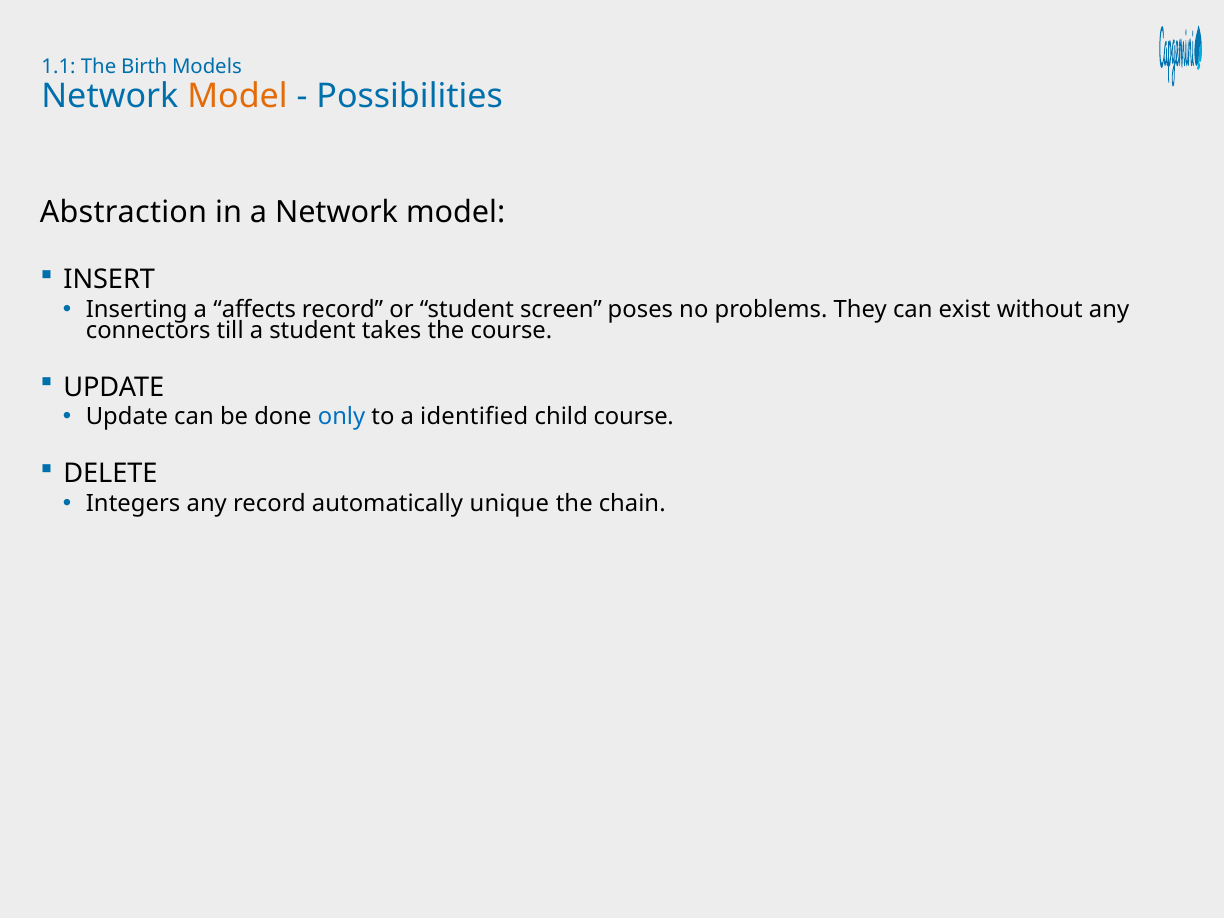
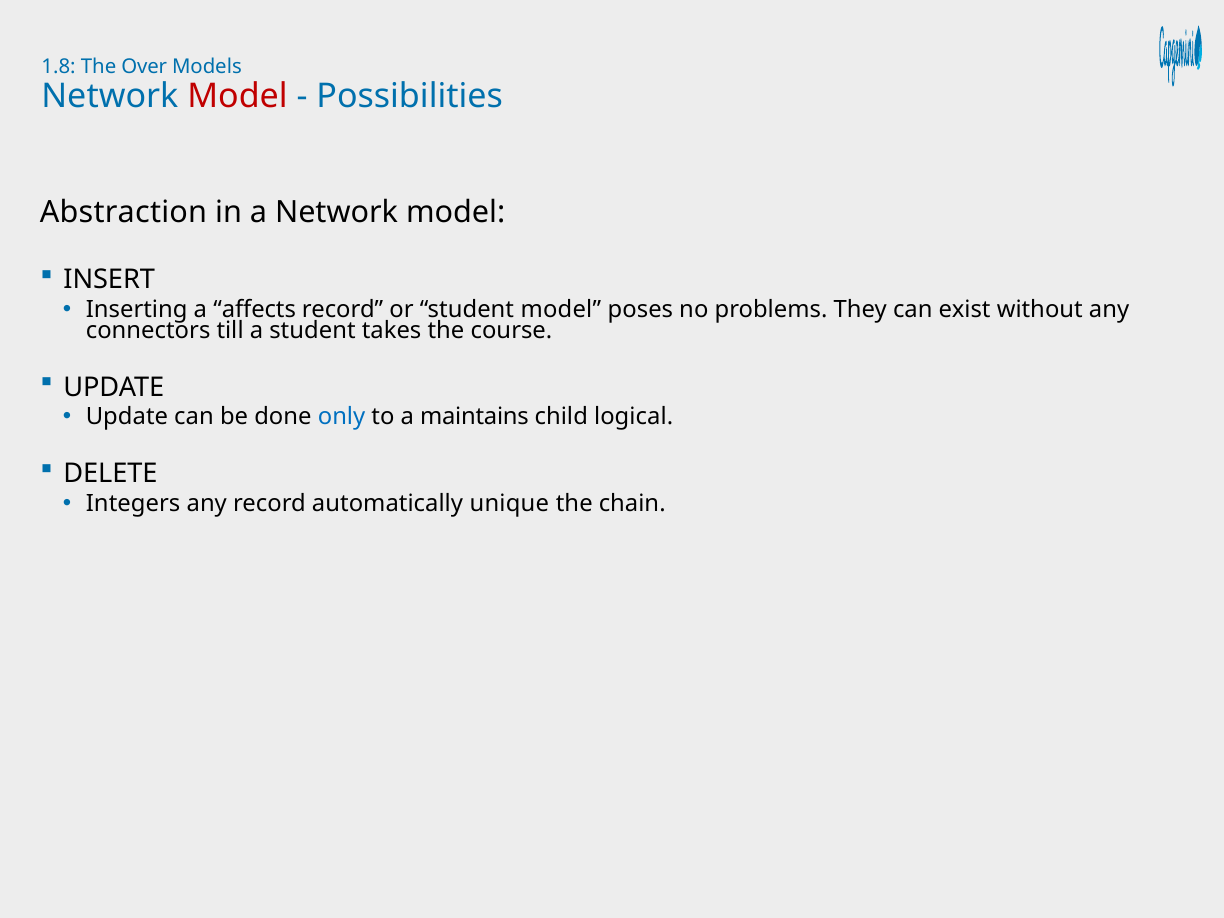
1.1: 1.1 -> 1.8 (59, 67)
Birth: Birth -> Over (144, 67)
Model colour: orange -> red (238, 96)
student screen: screen -> model (561, 310)
identified: identified -> maintains (474, 417)
child course: course -> logical (634, 417)
